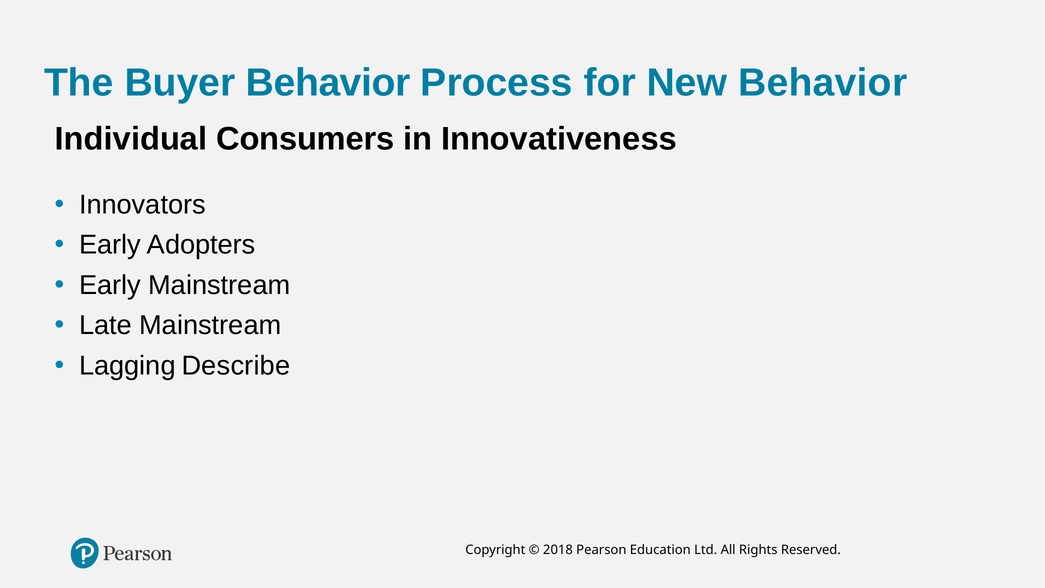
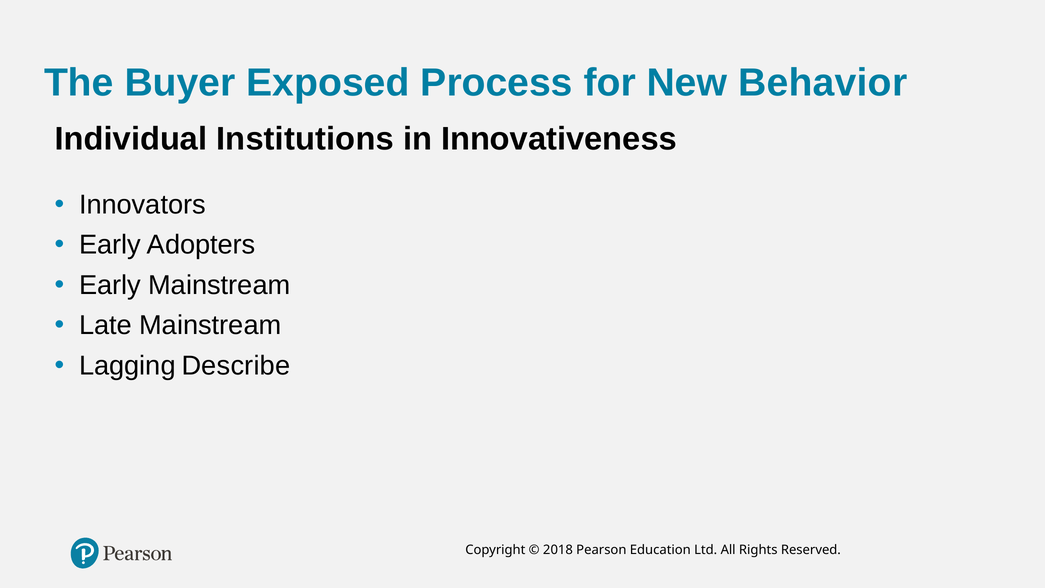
Buyer Behavior: Behavior -> Exposed (328, 83)
Consumers: Consumers -> Institutions (305, 139)
